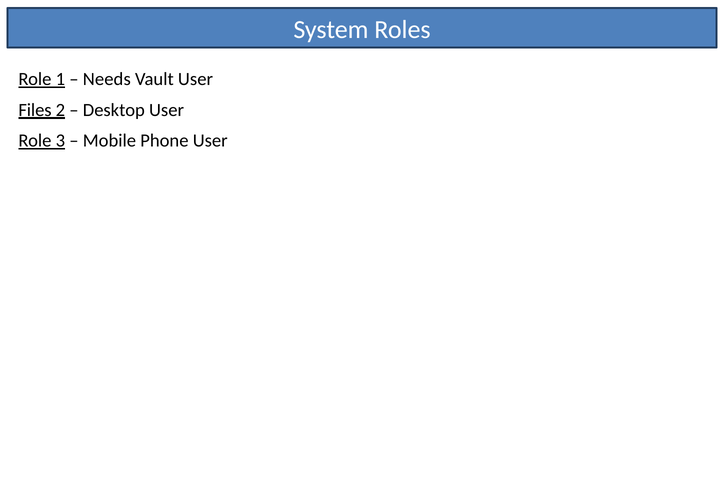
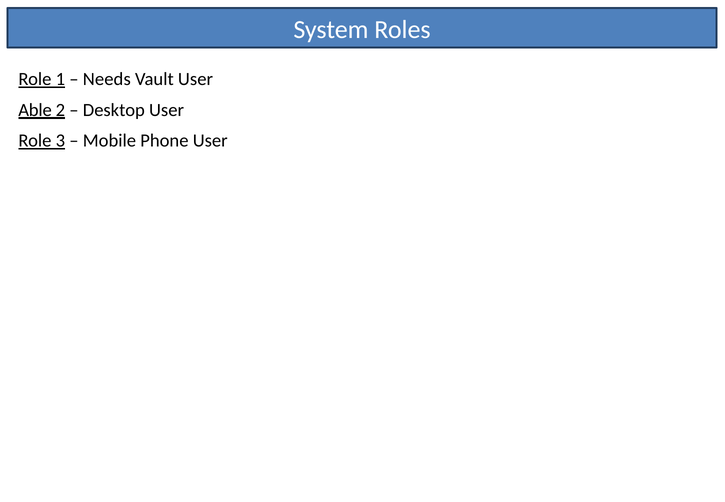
Files: Files -> Able (35, 110)
